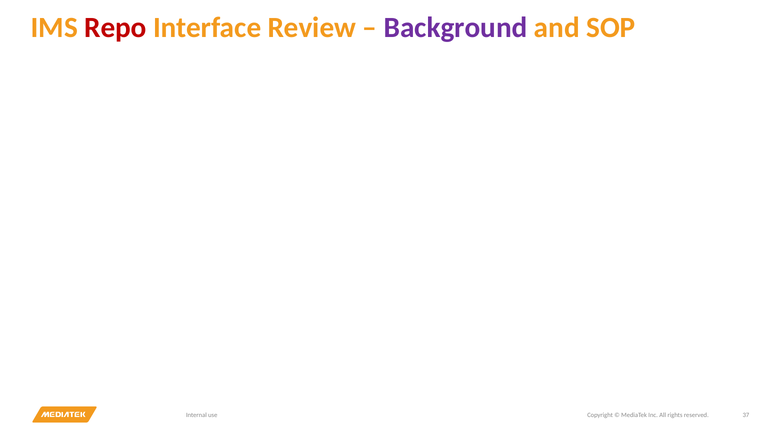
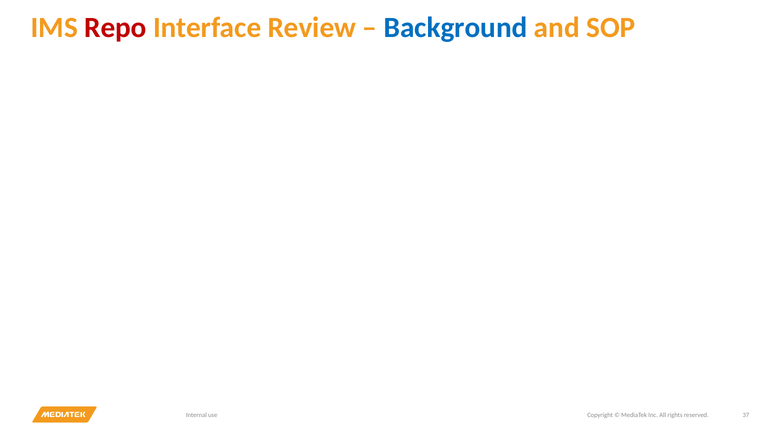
Background colour: purple -> blue (456, 28)
